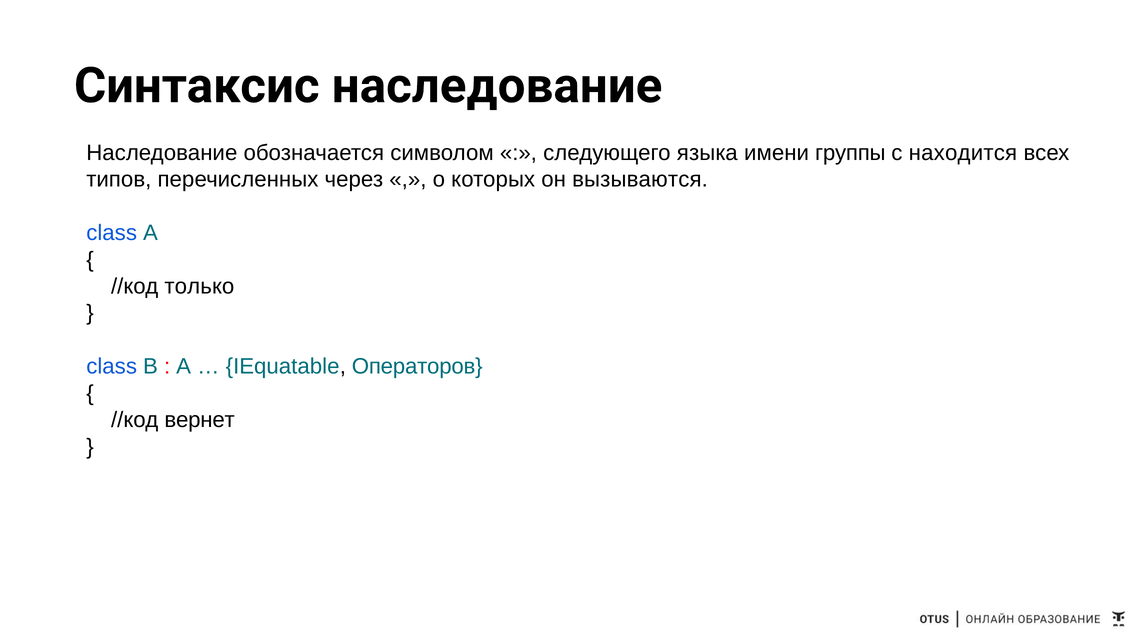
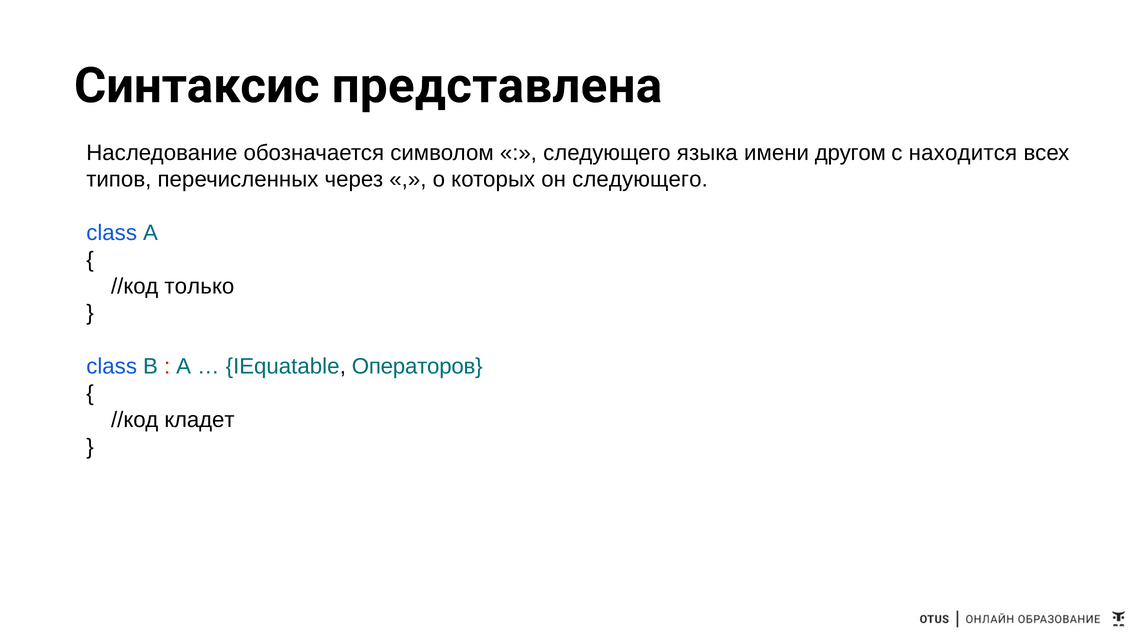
Синтаксис наследование: наследование -> представлена (497, 86)
группы: группы -> другом (850, 153)
он вызываются: вызываются -> следующего (640, 179)
вернет: вернет -> кладет (200, 420)
